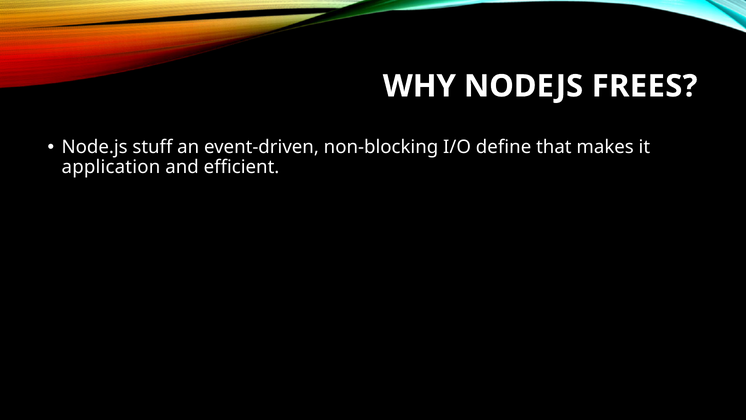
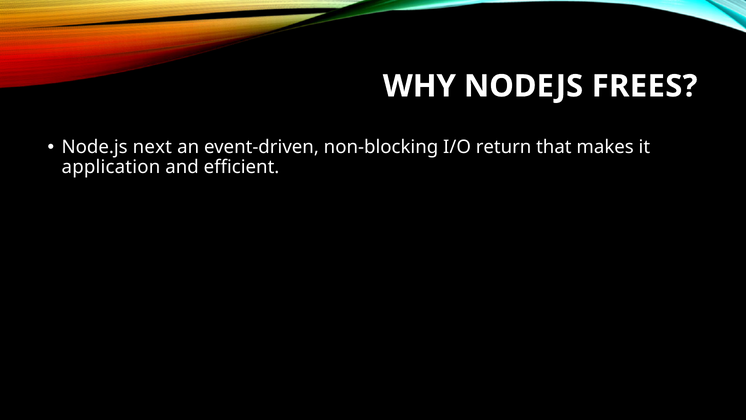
stuff: stuff -> next (152, 147)
define: define -> return (504, 147)
